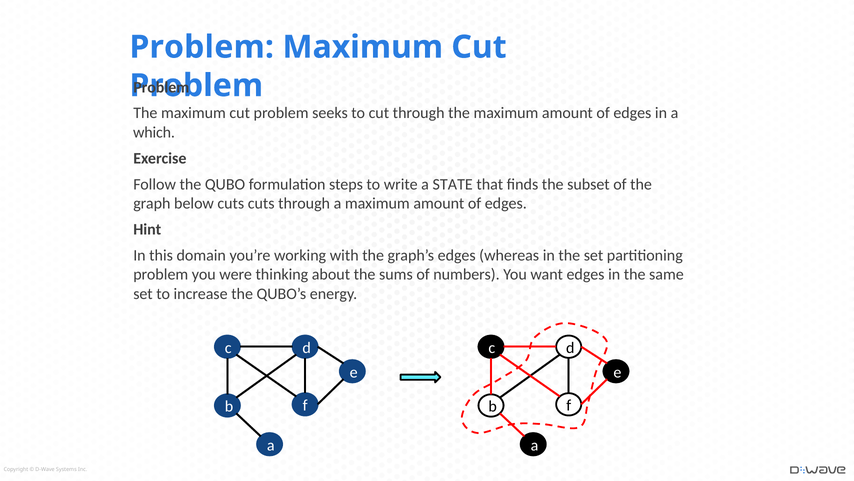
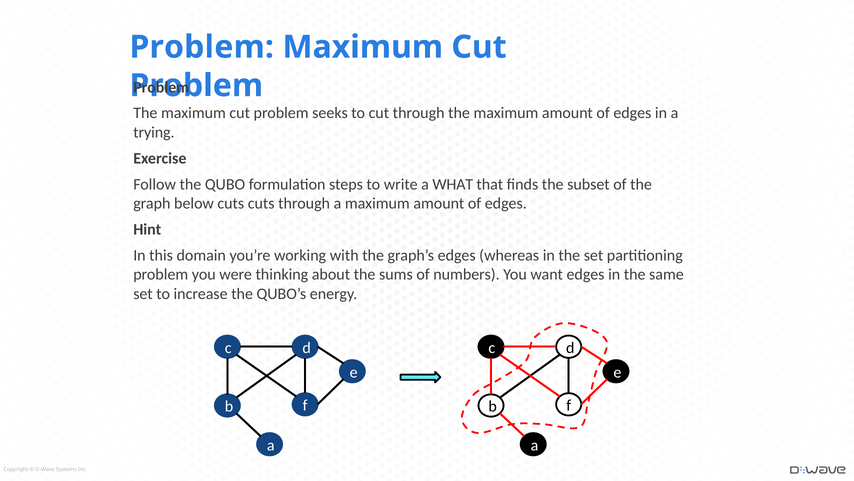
which: which -> trying (154, 132)
STATE: STATE -> WHAT (453, 184)
